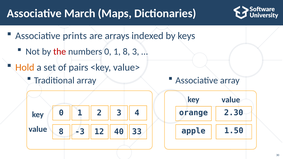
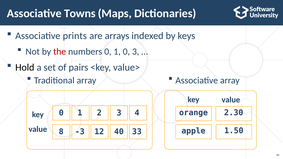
March: March -> Towns (80, 13)
1 8: 8 -> 0 (126, 52)
Hold colour: orange -> black (25, 67)
